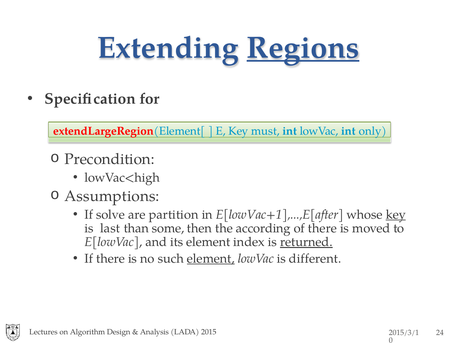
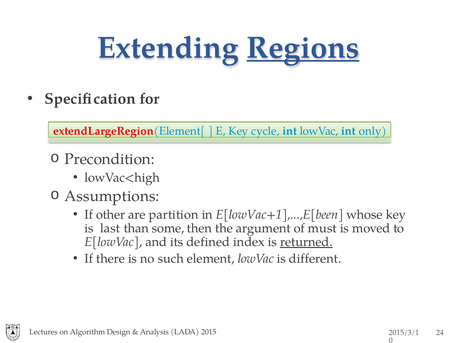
must: must -> cycle (265, 131)
solve: solve -> other (111, 214)
E[lowVac+1],...,E[after: E[lowVac+1],...,E[after -> E[lowVac+1],...,E[been (280, 214)
key underline: present -> none (396, 214)
according: according -> argument (263, 228)
of there: there -> must (322, 228)
its element: element -> defined (208, 242)
element underline: present -> none (211, 258)
